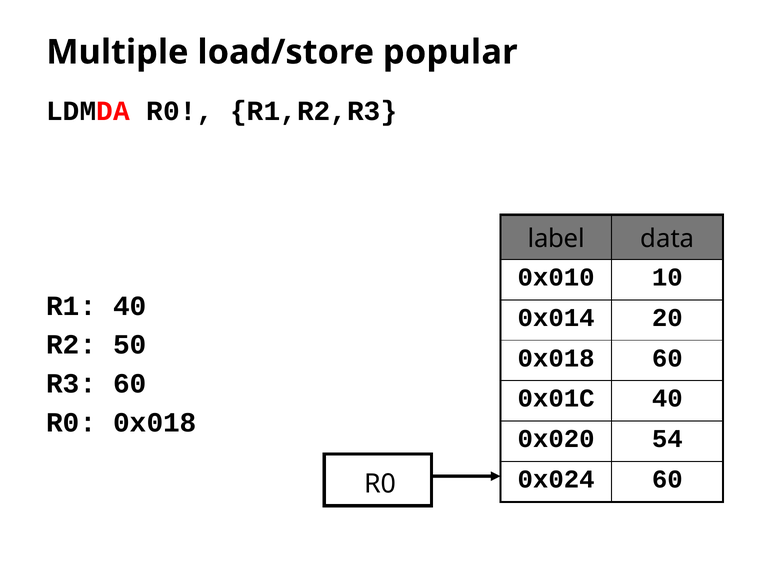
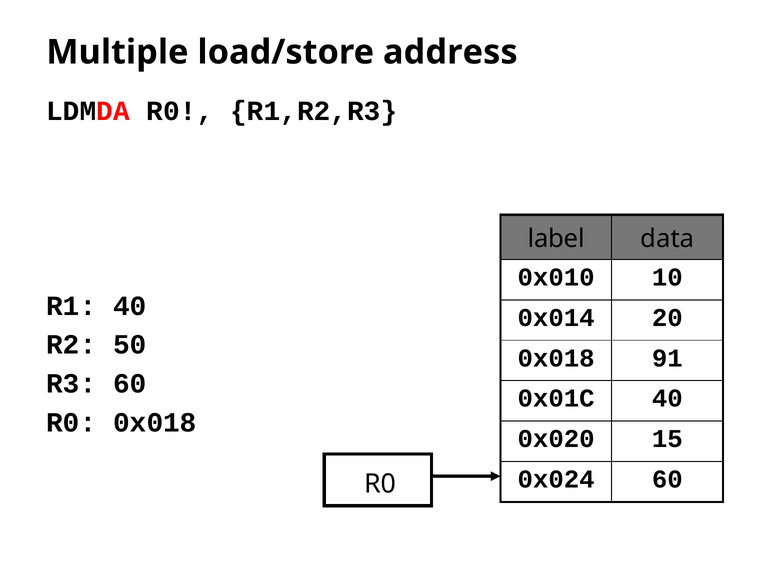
popular: popular -> address (450, 52)
0x018 60: 60 -> 91 (667, 358)
54: 54 -> 15 (667, 439)
